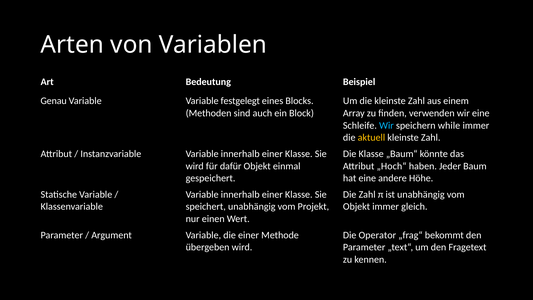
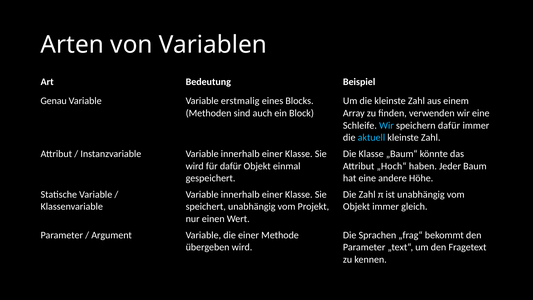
festgelegt: festgelegt -> erstmalig (240, 101)
speichern while: while -> dafür (449, 125)
aktuell colour: yellow -> light blue (371, 138)
Operator: Operator -> Sprachen (377, 235)
